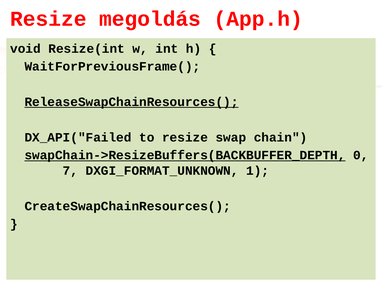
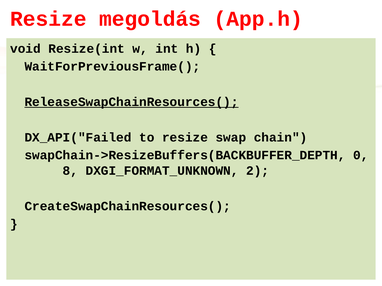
swapChain->ResizeBuffers(BACKBUFFER_DEPTH underline: present -> none (185, 156)
7: 7 -> 8 (70, 171)
1: 1 -> 2 (258, 171)
